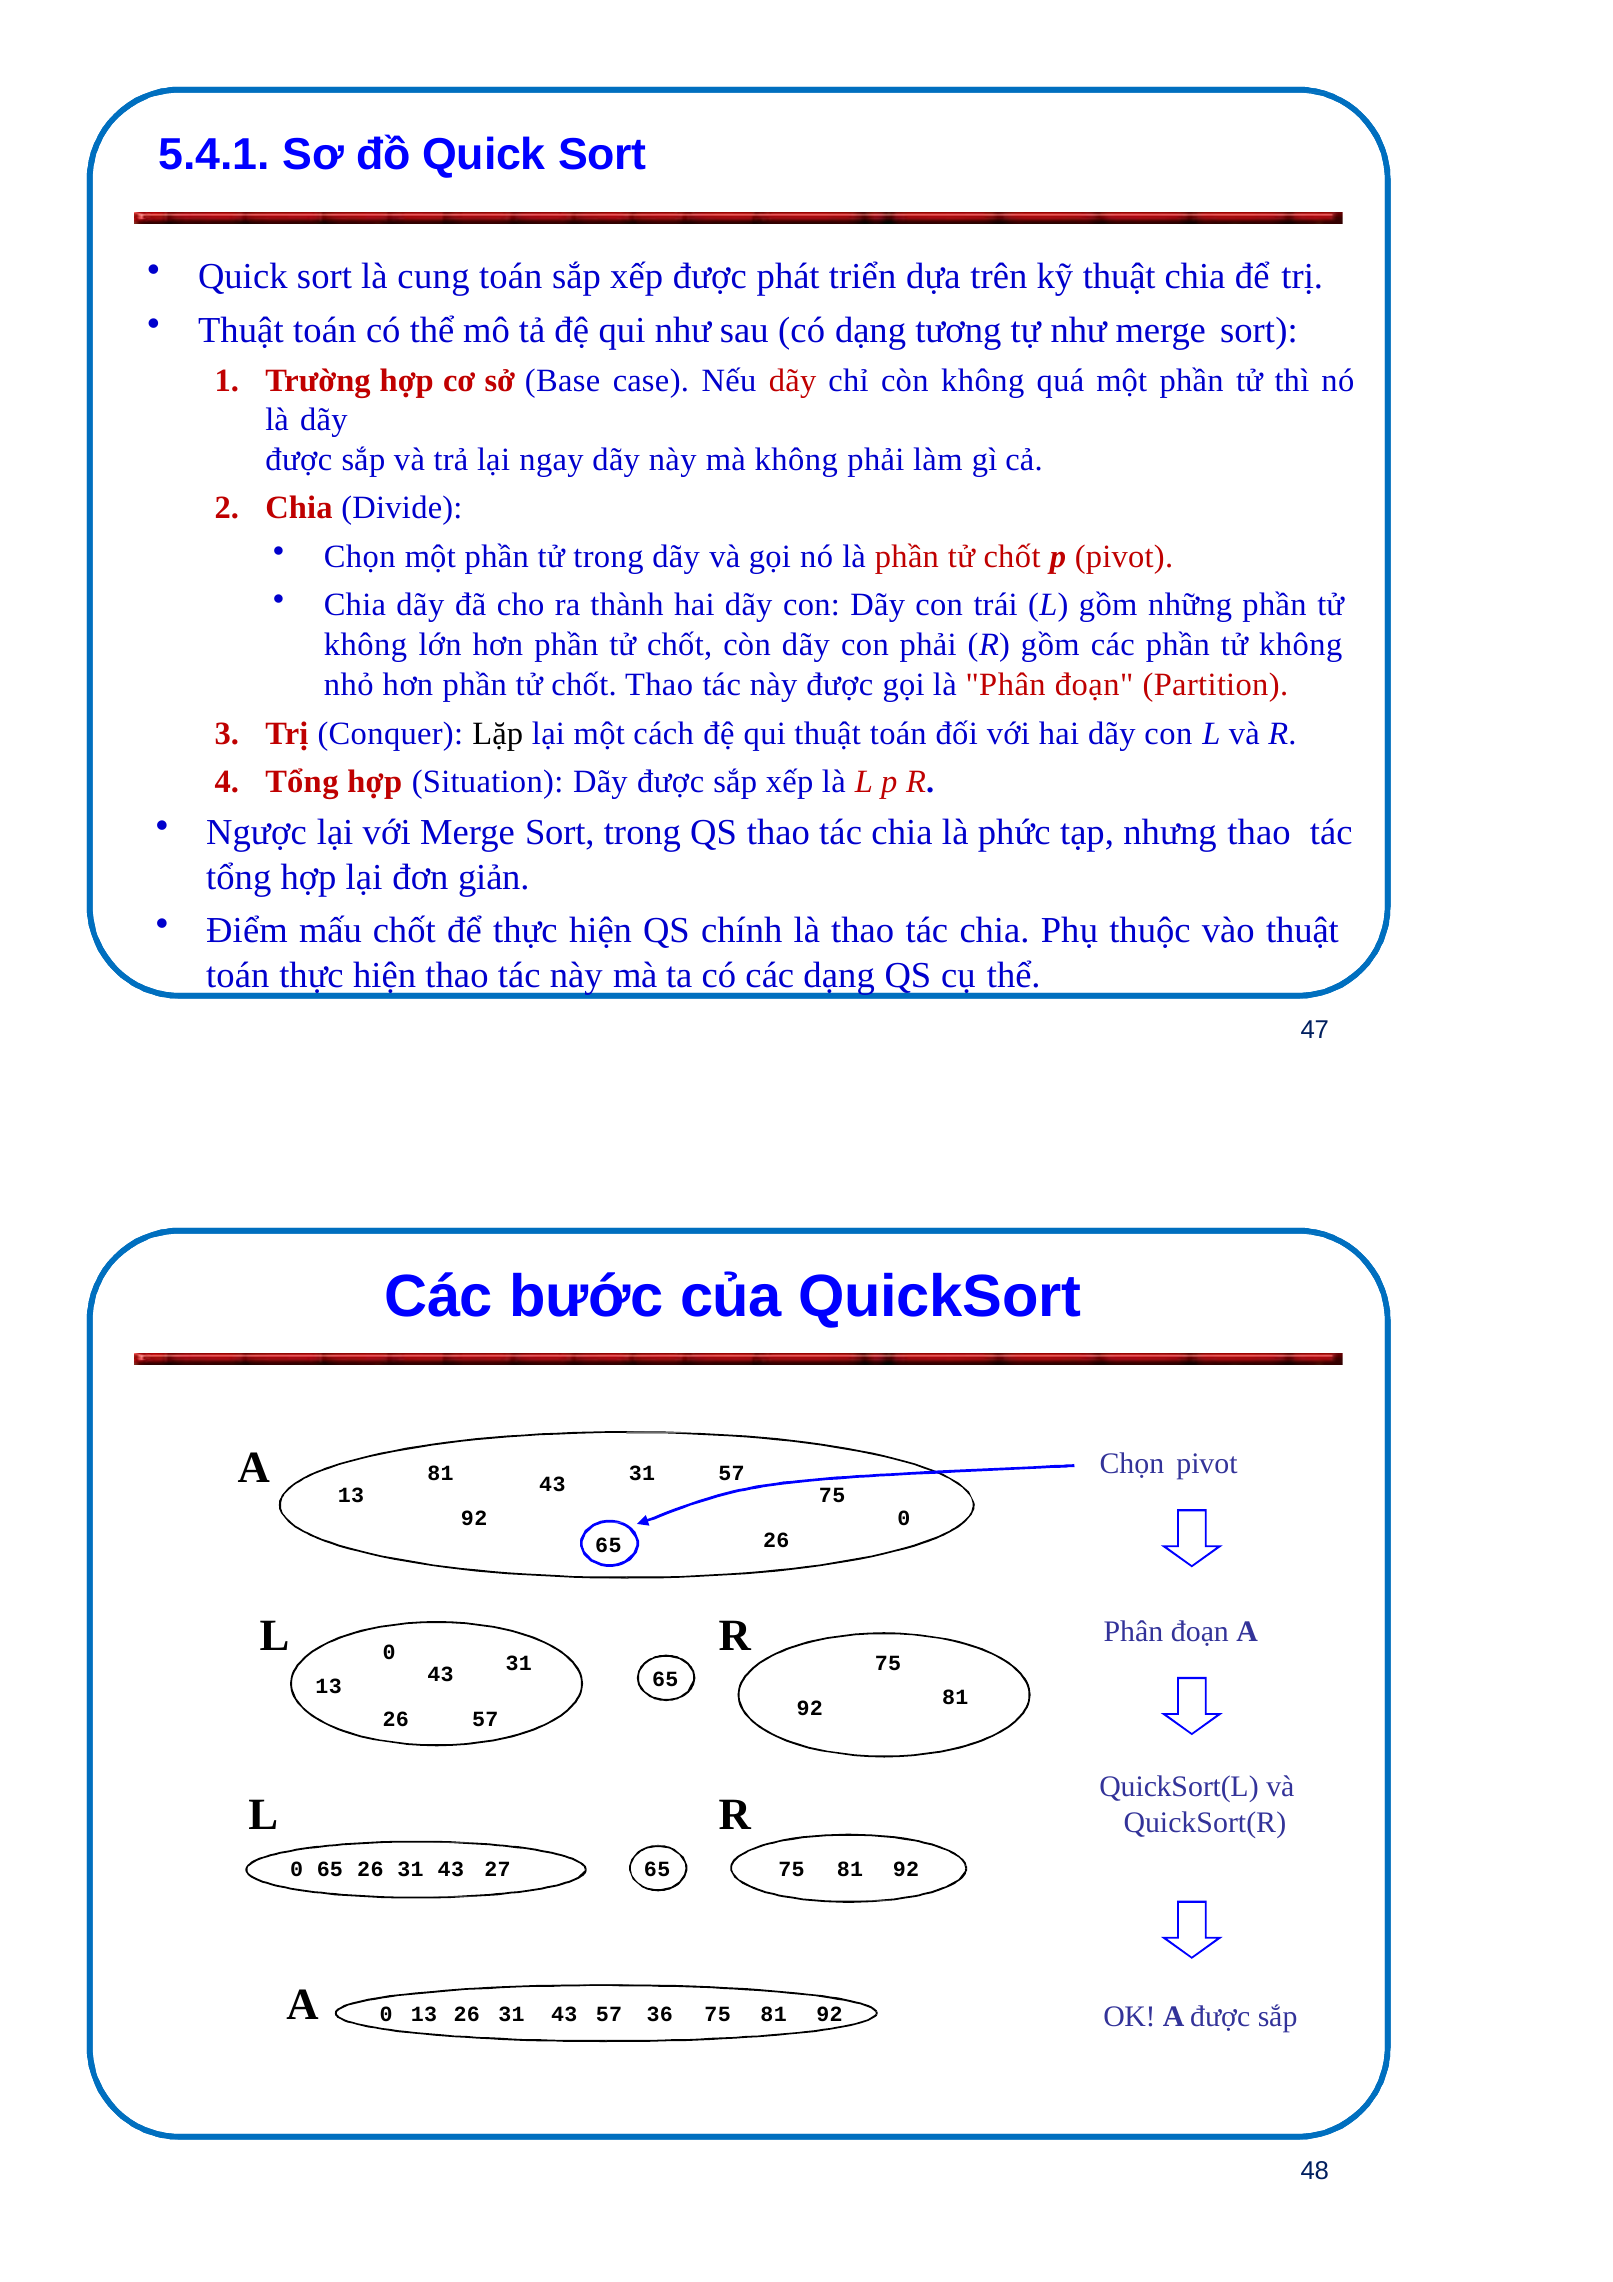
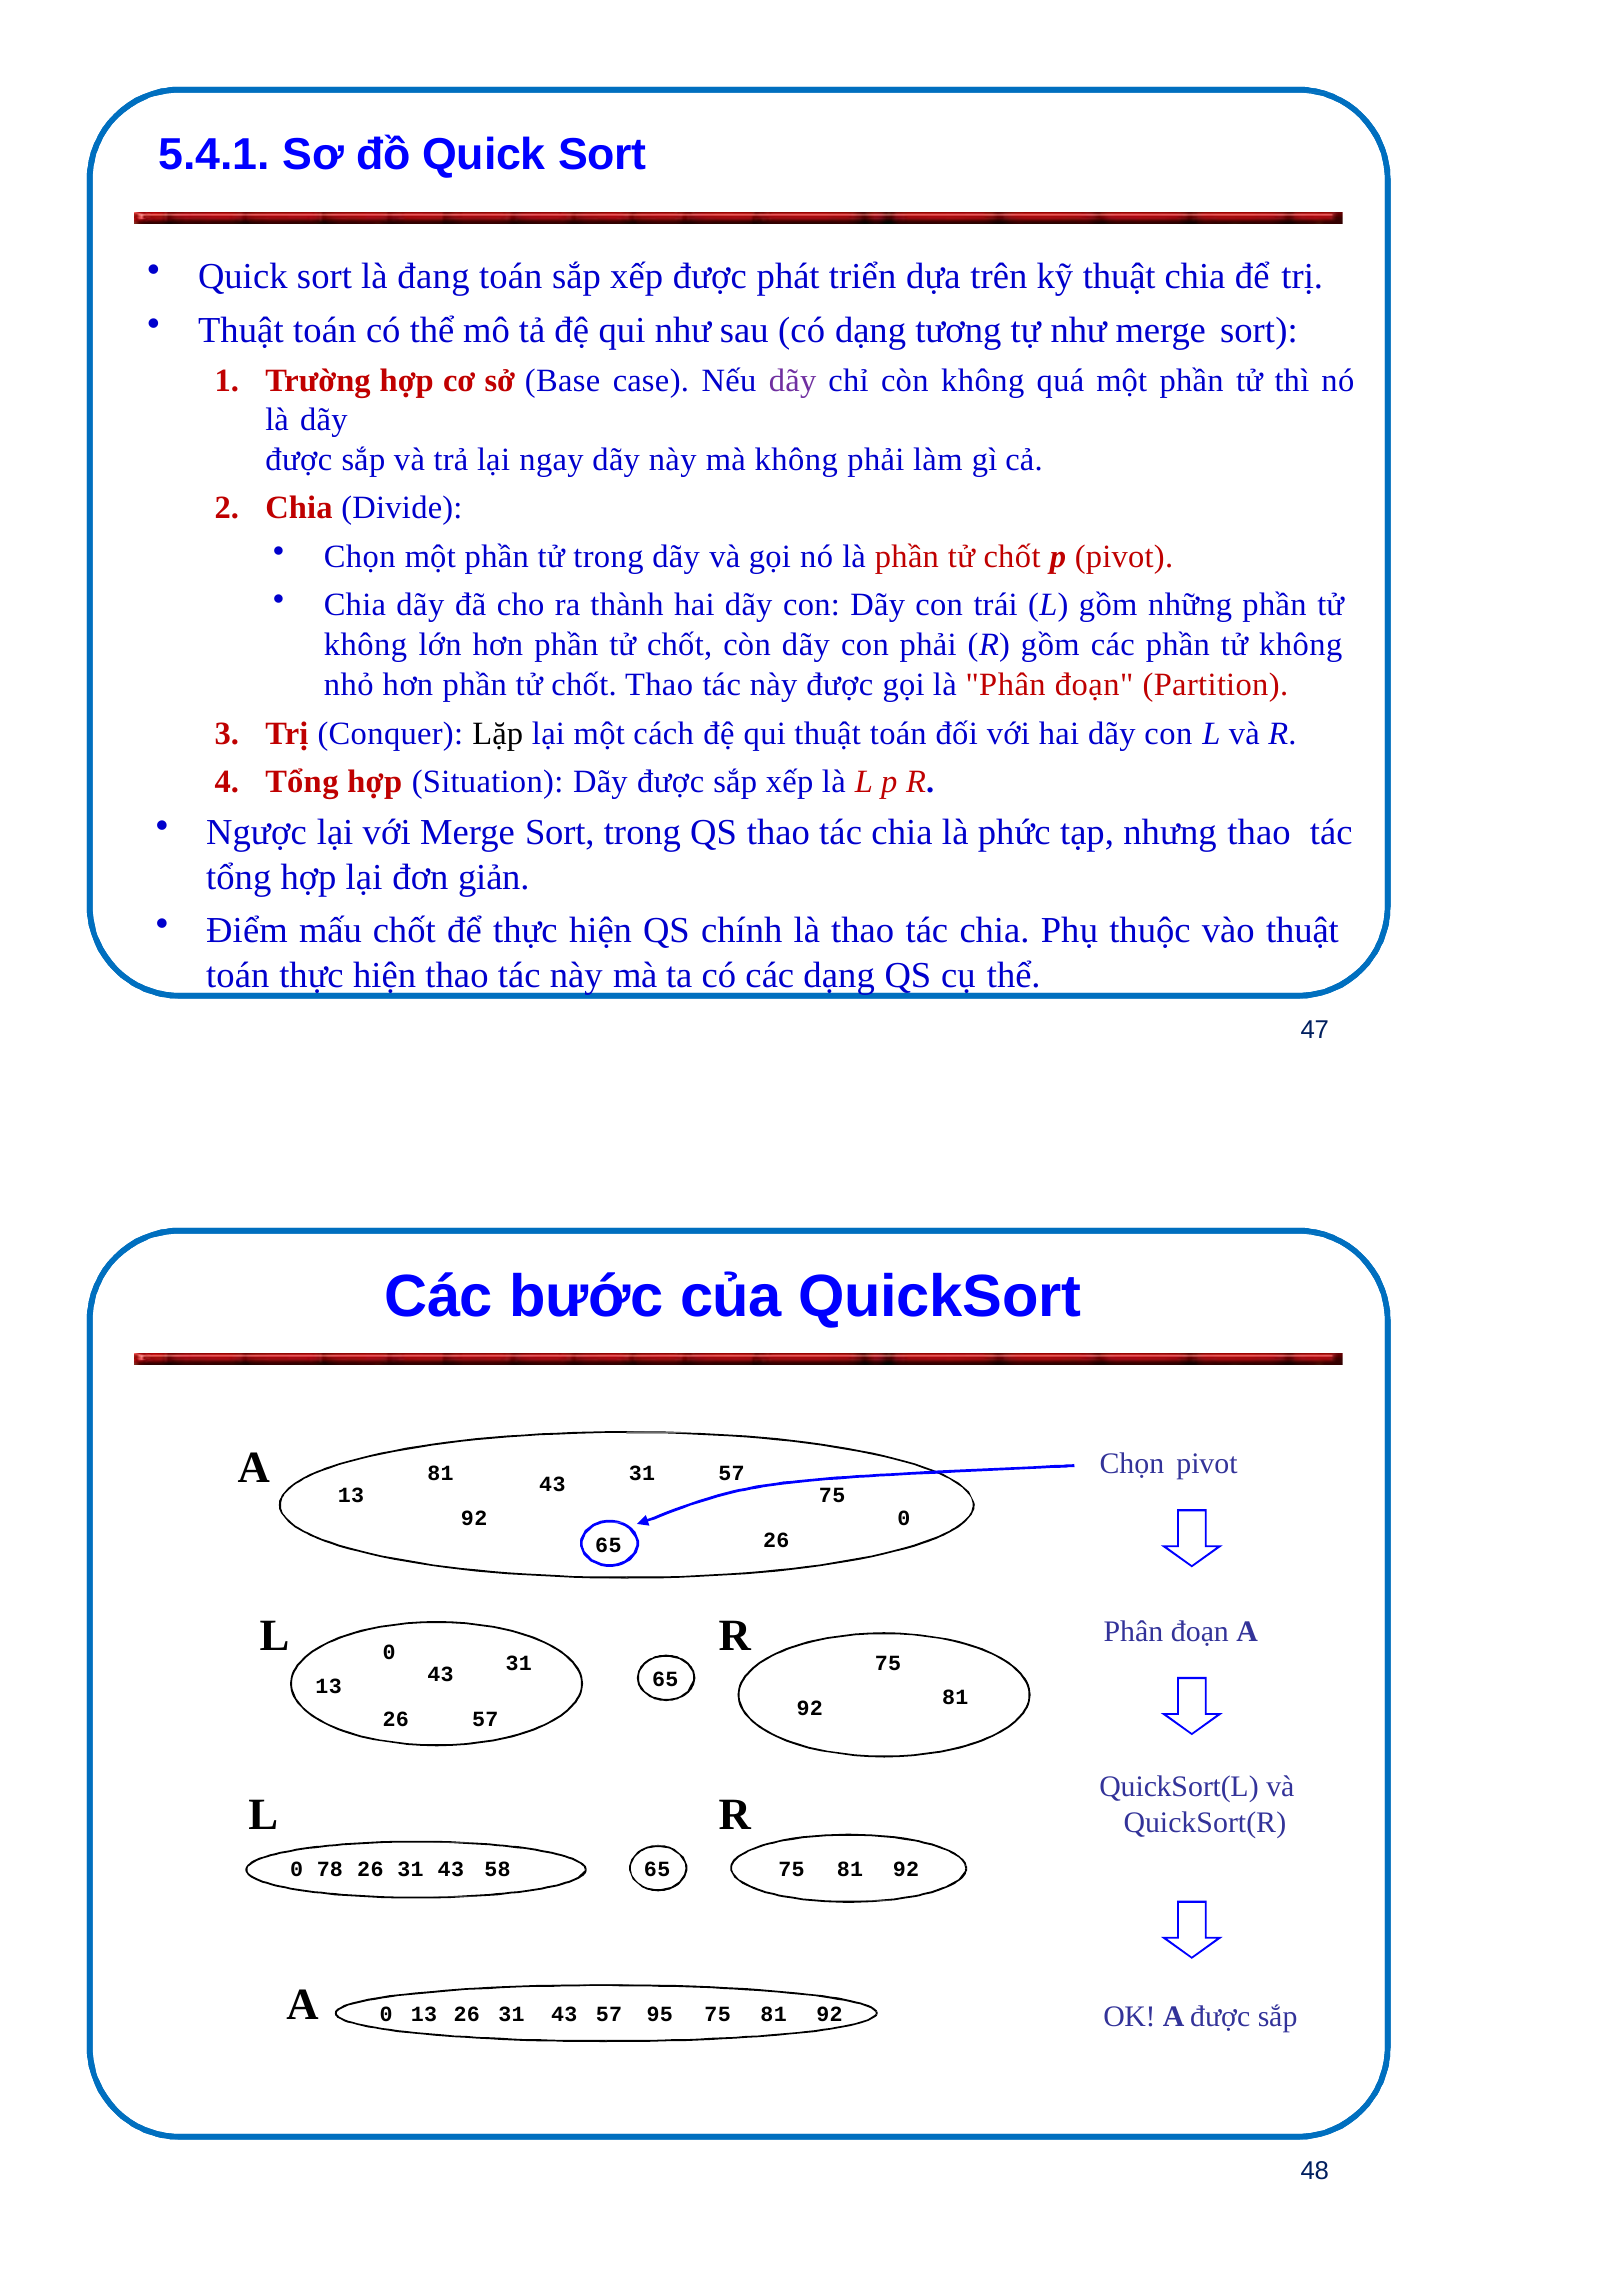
cung: cung -> đang (434, 277)
dãy colour: red -> purple (793, 381)
0 65: 65 -> 78 (330, 1870)
27: 27 -> 58 (498, 1870)
36: 36 -> 95 (660, 2015)
